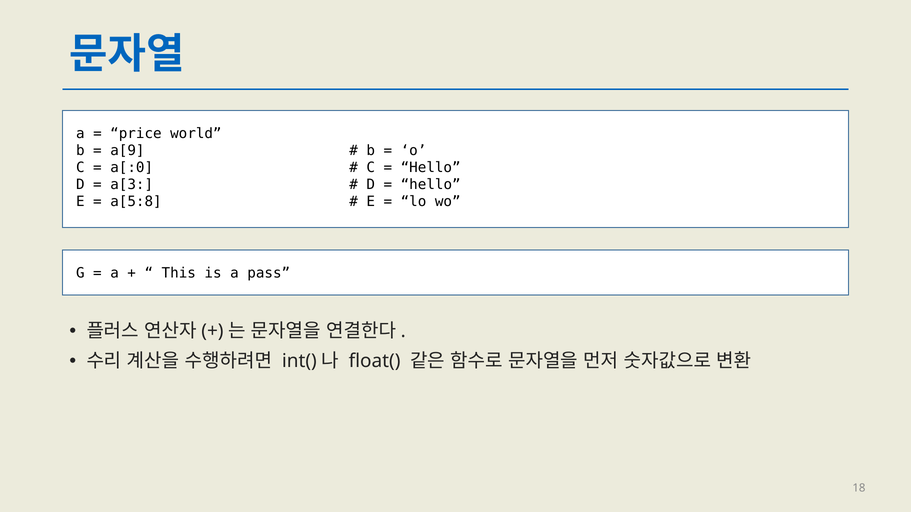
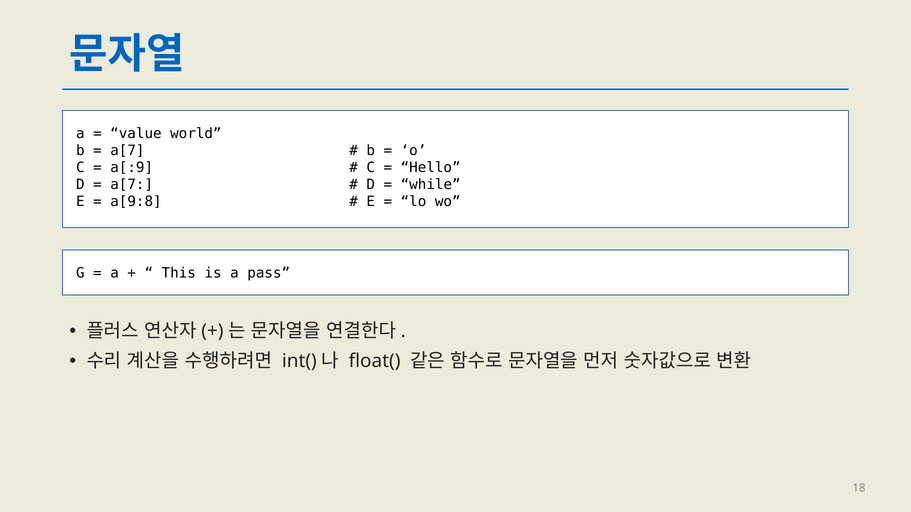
price: price -> value (136, 133)
a[9: a[9 -> a[7 (127, 151)
a[:0: a[:0 -> a[:9 (132, 168)
a[3: a[3 -> a[7 (132, 185)
hello: hello -> while (431, 185)
a[5:8: a[5:8 -> a[9:8 (136, 202)
